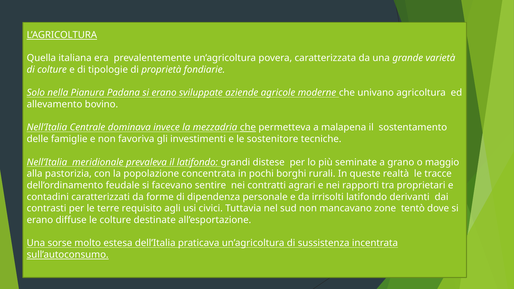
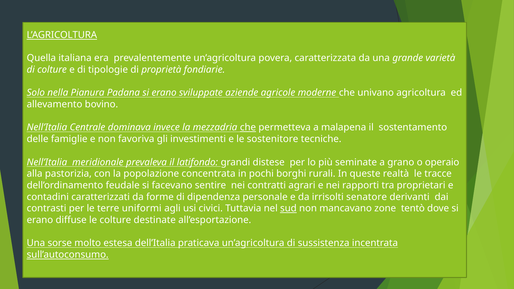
maggio: maggio -> operaio (442, 162)
irrisolti latifondo: latifondo -> senatore (367, 197)
requisito: requisito -> uniformi (142, 208)
sud underline: none -> present (288, 208)
